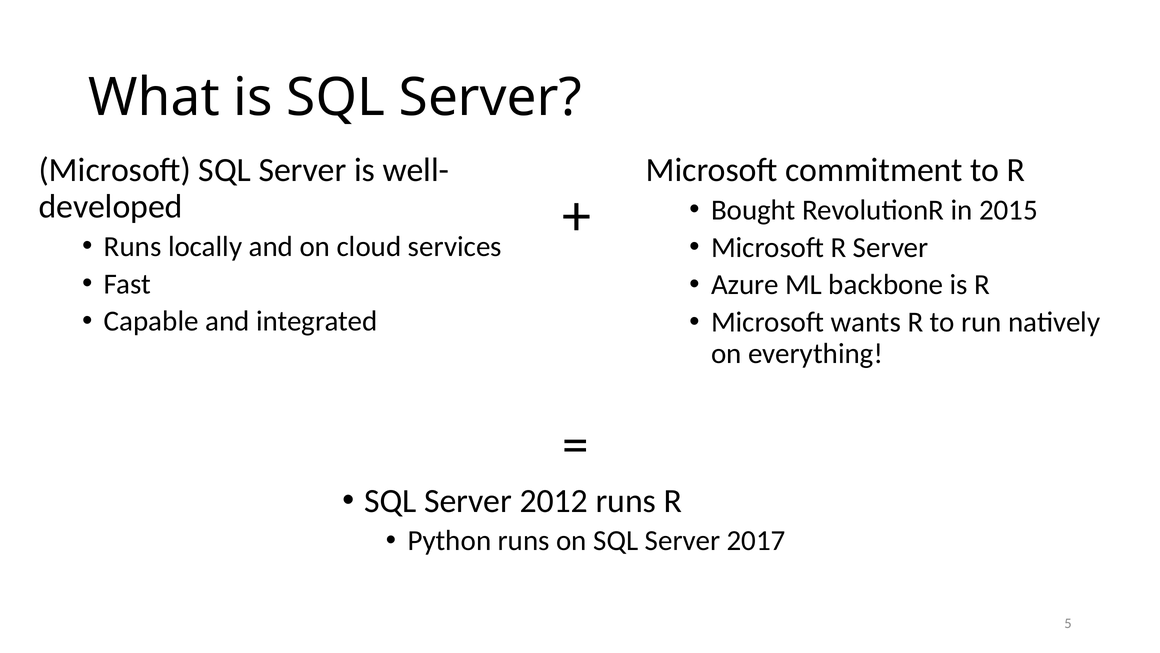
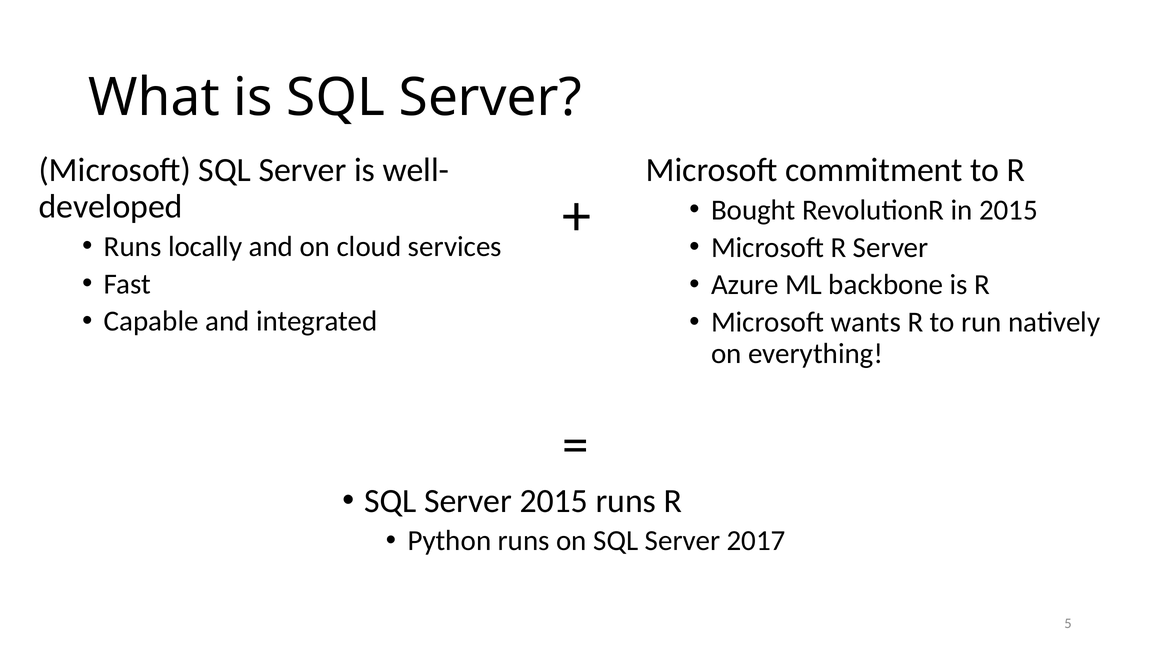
Server 2012: 2012 -> 2015 (554, 500)
